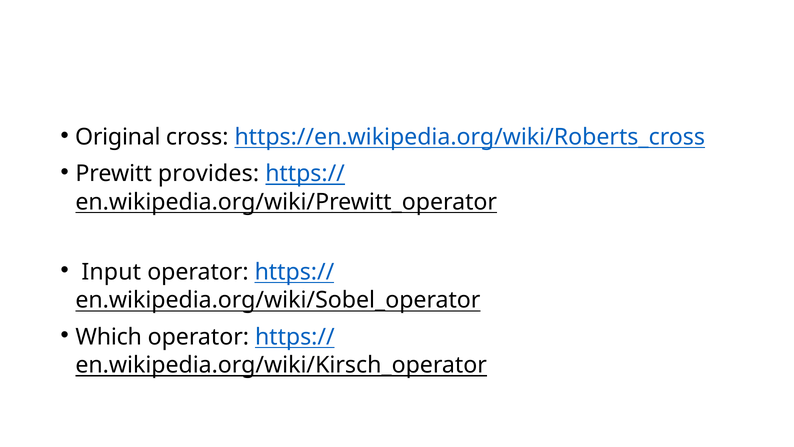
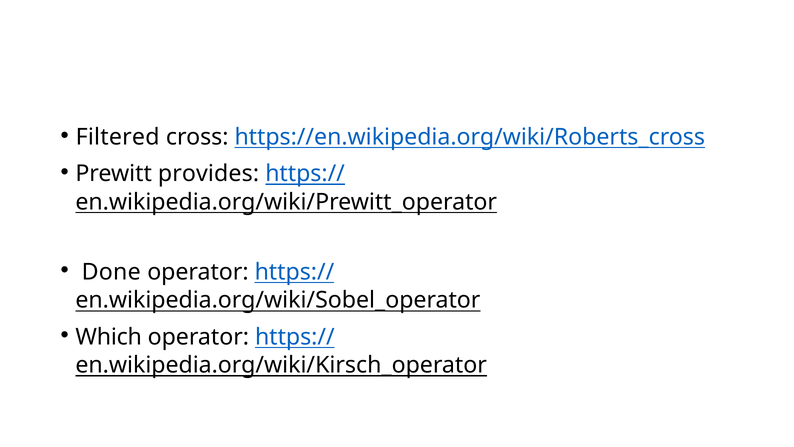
Original: Original -> Filtered (118, 137)
Input: Input -> Done (111, 272)
